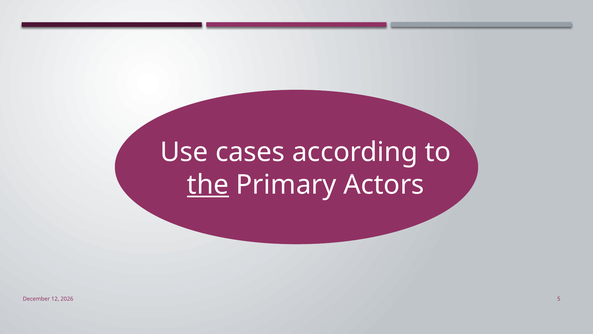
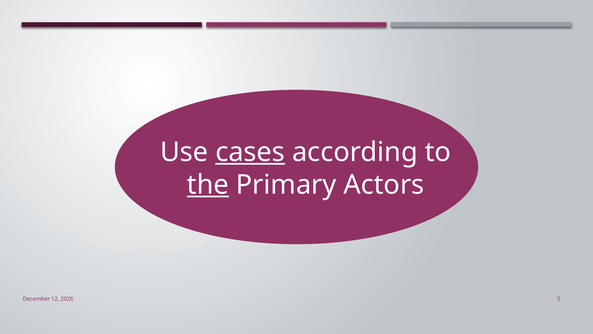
cases underline: none -> present (250, 152)
